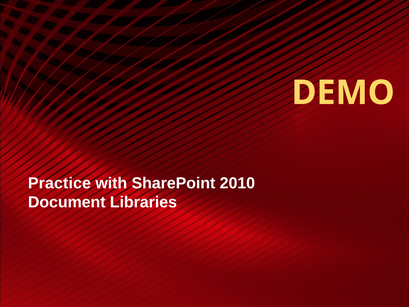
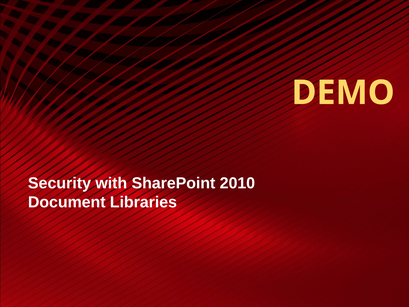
Practice: Practice -> Security (60, 183)
